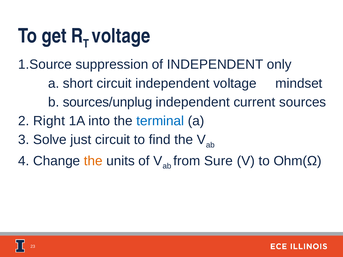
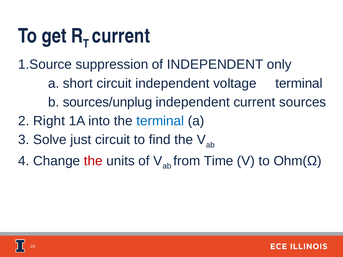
voltage: voltage -> current (121, 36)
voltage mindset: mindset -> terminal (299, 83)
the colour: orange -> red (93, 161)
Sure: Sure -> Time (219, 161)
